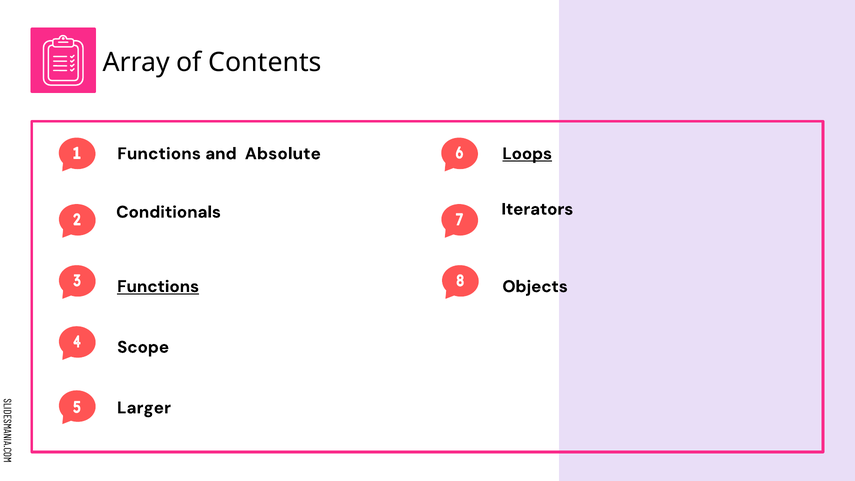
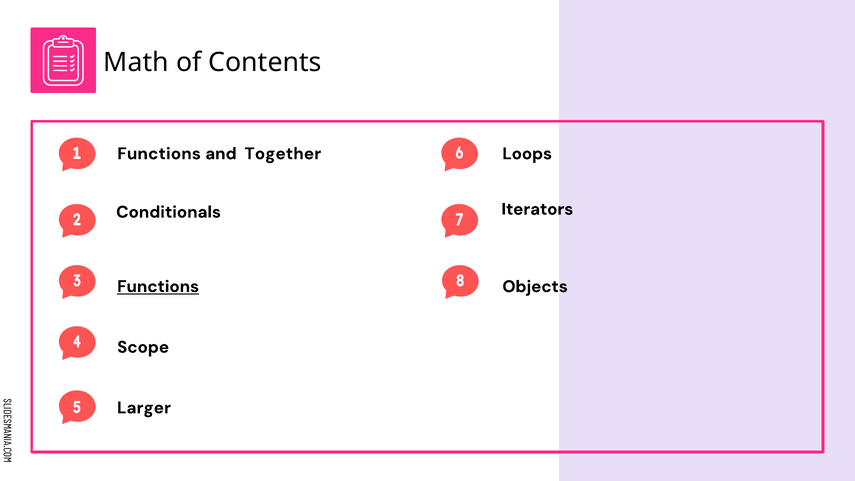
Array: Array -> Math (136, 62)
Absolute: Absolute -> Together (283, 154)
Loops underline: present -> none (527, 154)
